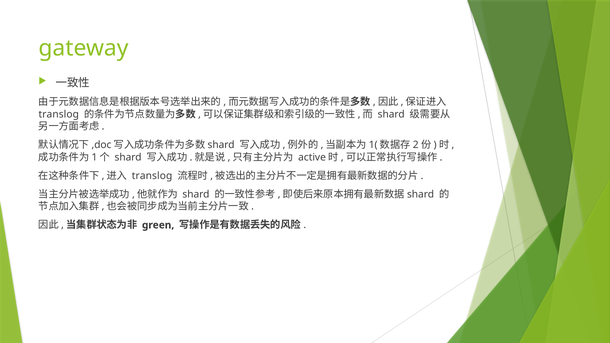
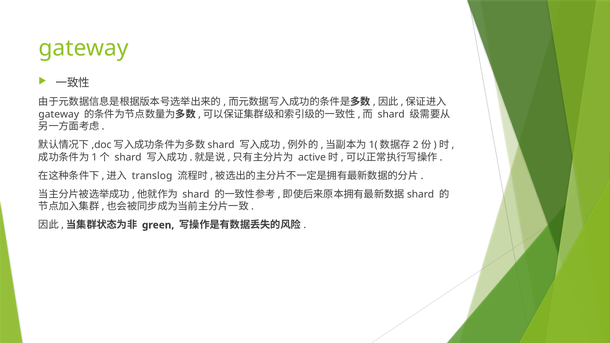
translog: translog -> gateway (59, 114)
